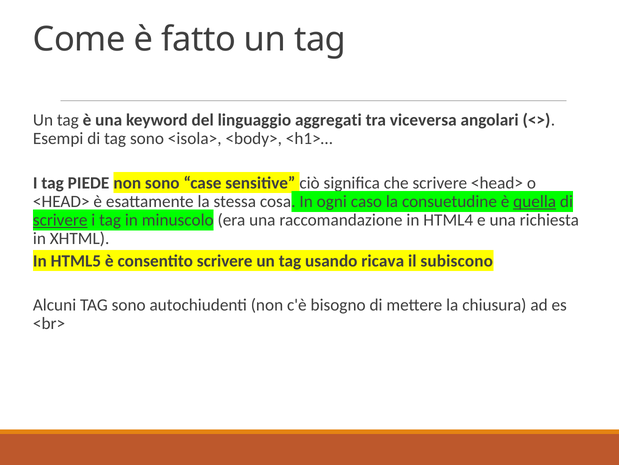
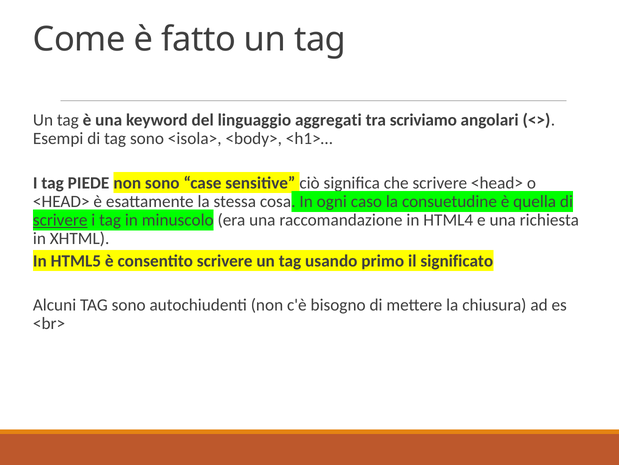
viceversa: viceversa -> scriviamo (423, 120)
quella underline: present -> none (535, 201)
ricava: ricava -> primo (383, 260)
subiscono: subiscono -> significato (457, 260)
